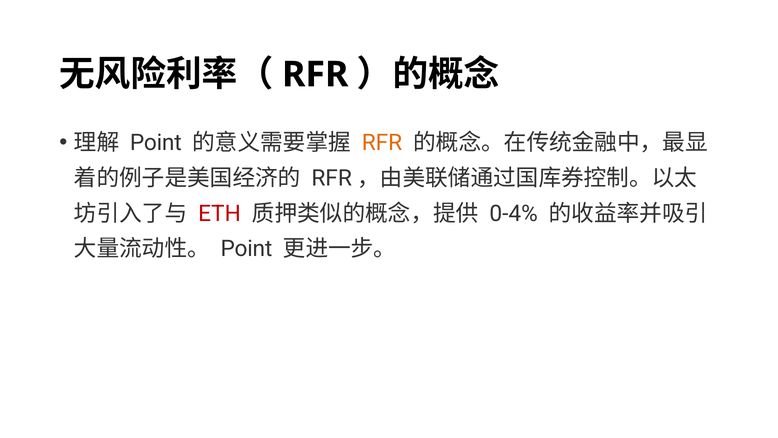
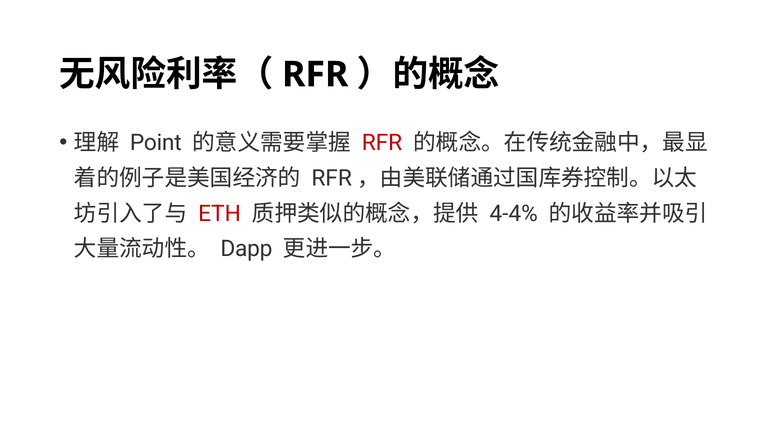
RFR colour: orange -> red (382, 143)
0-4%: 0-4% -> 4-4% (514, 213)
Point: Point -> Dapp (246, 249)
